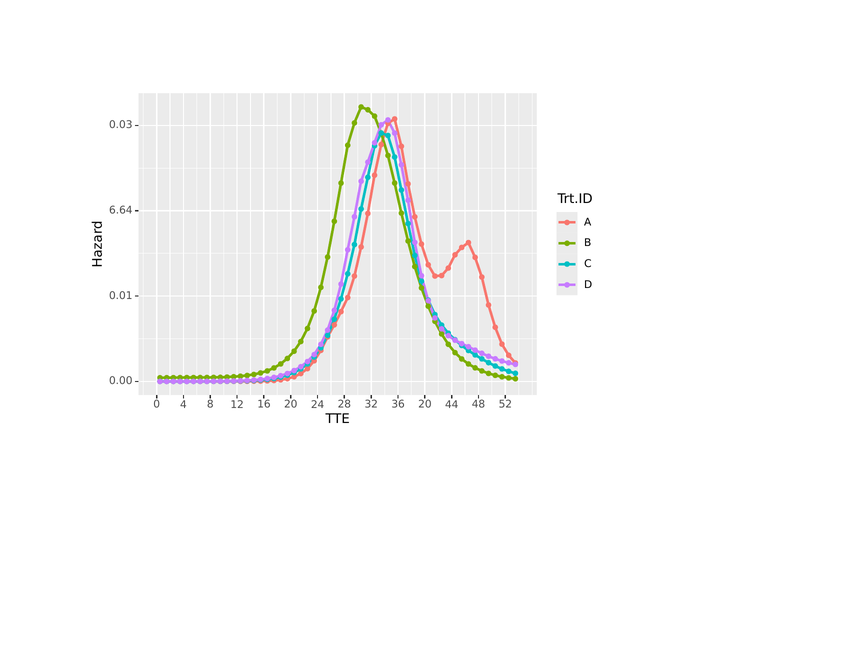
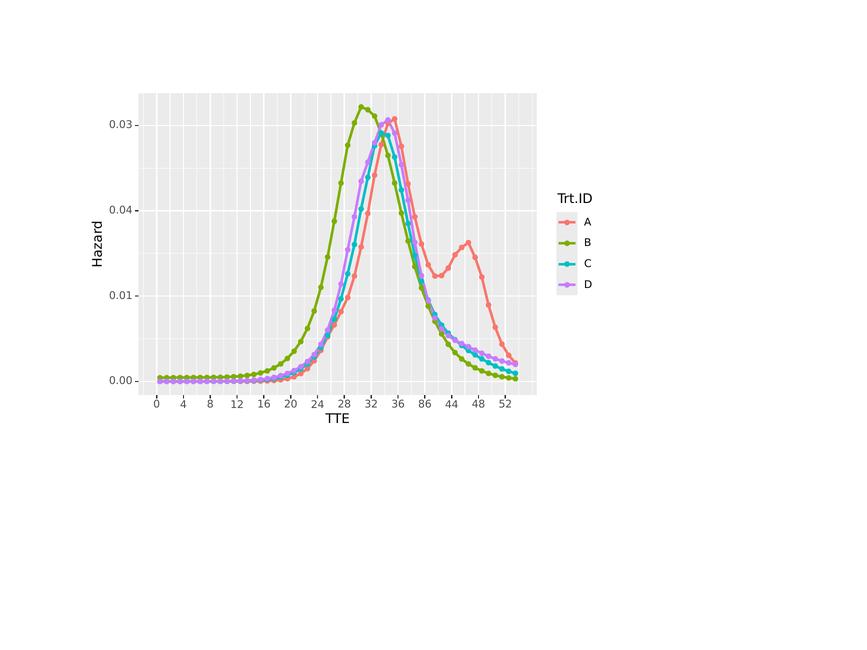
6.64: 6.64 -> 0.04 (121, 210)
36 20: 20 -> 86 (425, 405)
